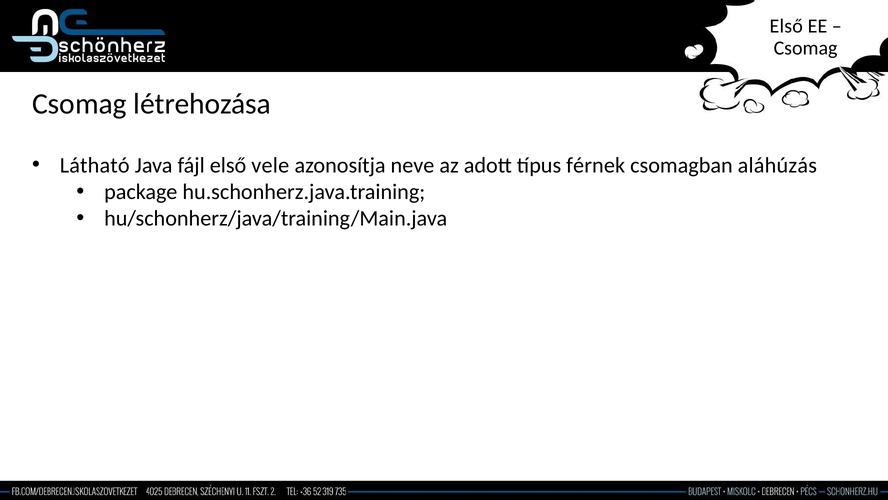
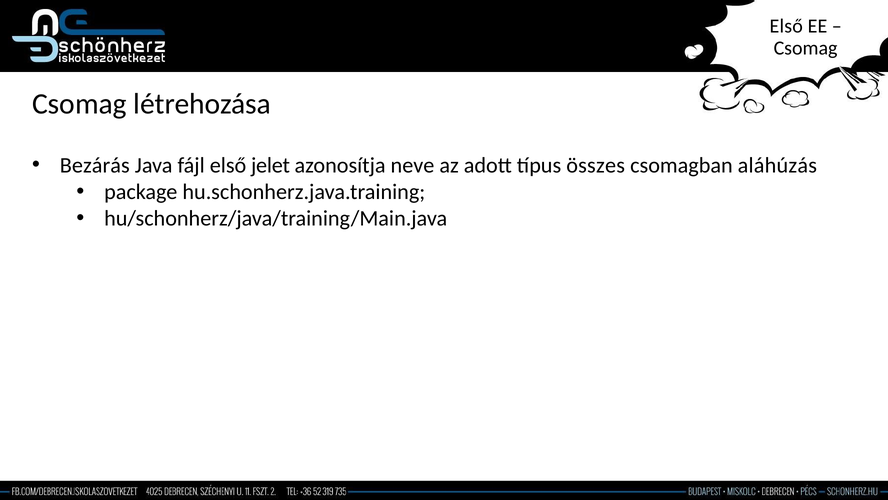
Látható: Látható -> Bezárás (95, 165)
vele: vele -> jelet (270, 165)
férnek: férnek -> összes (596, 165)
